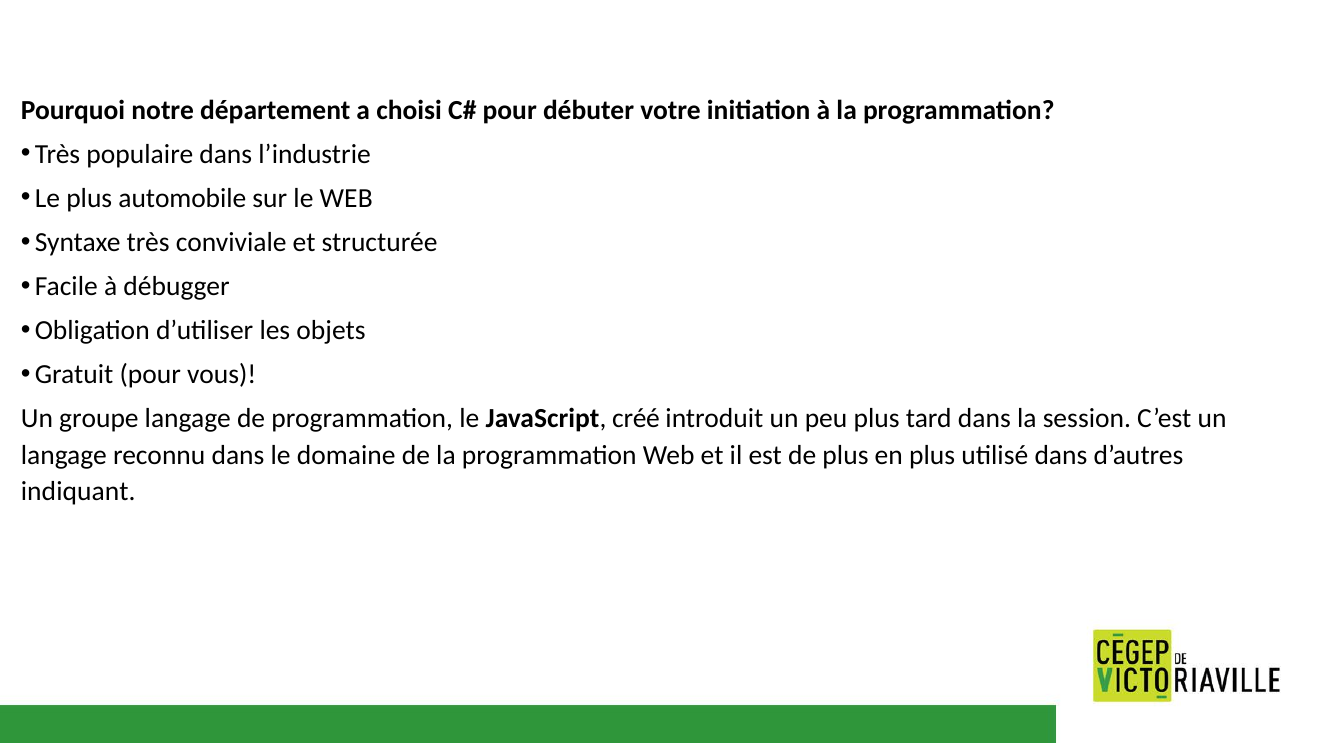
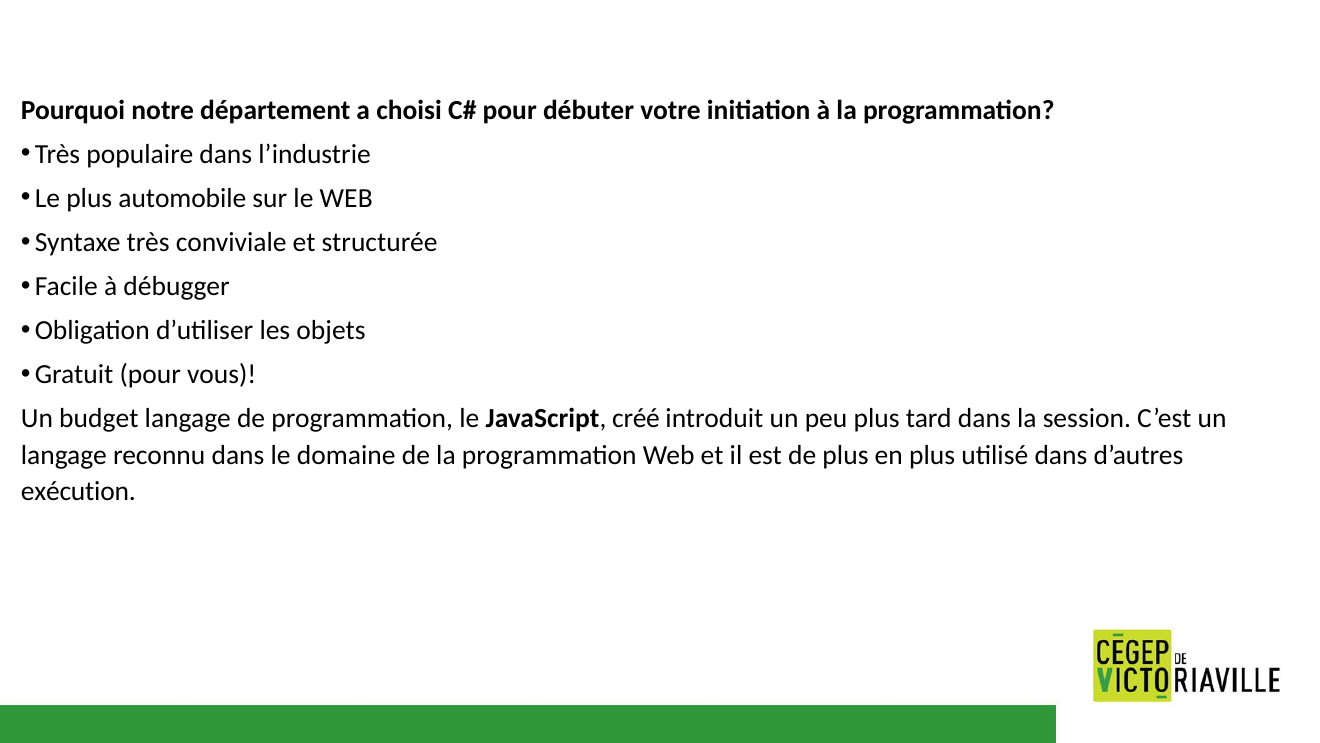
groupe: groupe -> budget (99, 419)
indiquant: indiquant -> exécution (78, 491)
